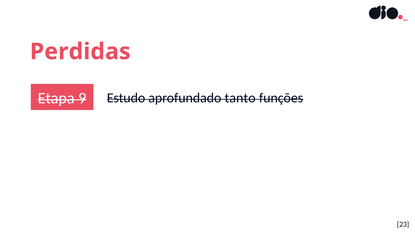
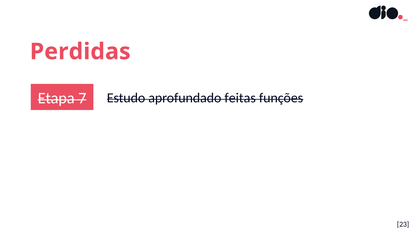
9: 9 -> 7 (82, 98)
tanto: tanto -> feitas (240, 98)
